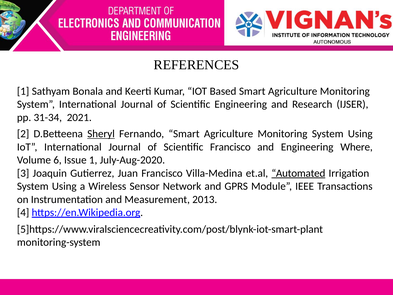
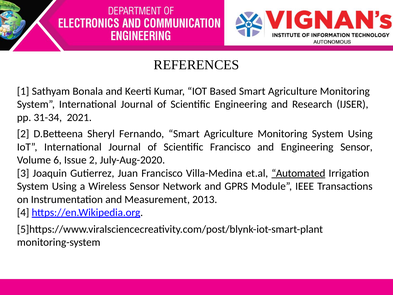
Sheryl underline: present -> none (101, 134)
Engineering Where: Where -> Sensor (356, 147)
Issue 1: 1 -> 2 (93, 160)
